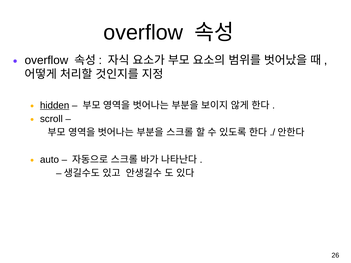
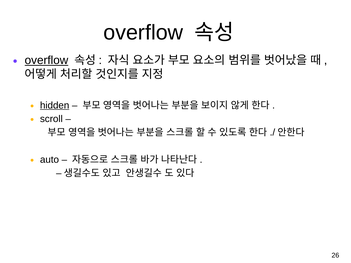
overflow underline: none -> present (46, 60)
